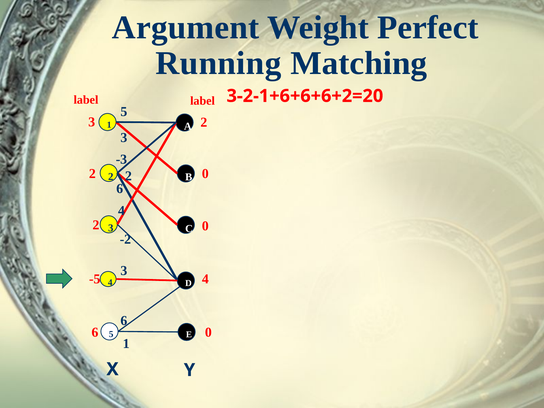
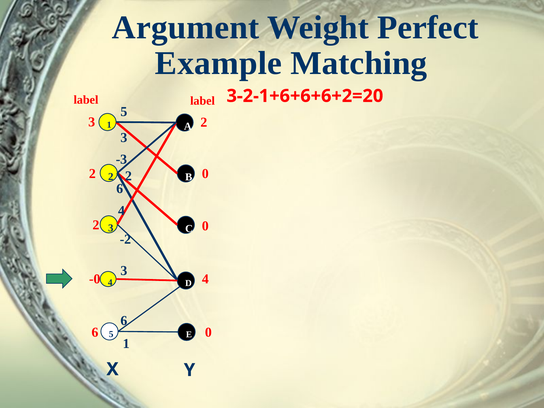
Running: Running -> Example (218, 63)
-5: -5 -> -0 (95, 279)
